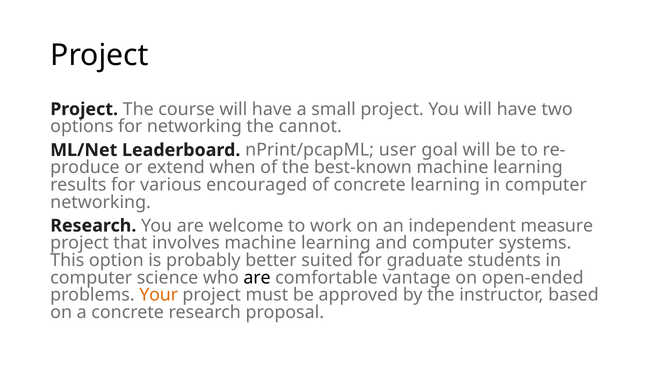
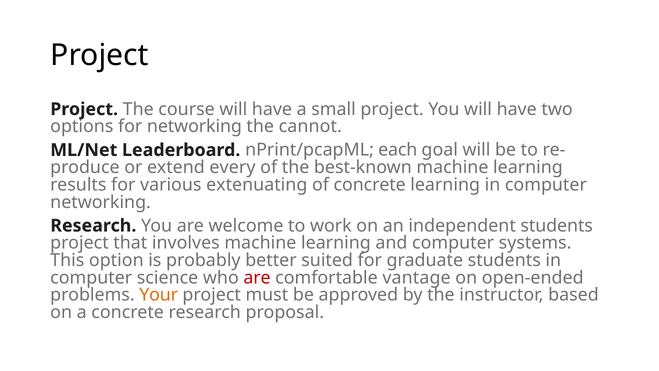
user: user -> each (398, 150)
when: when -> every (232, 167)
encouraged: encouraged -> extenuating (257, 185)
independent measure: measure -> students (557, 225)
are colour: black -> red (257, 278)
